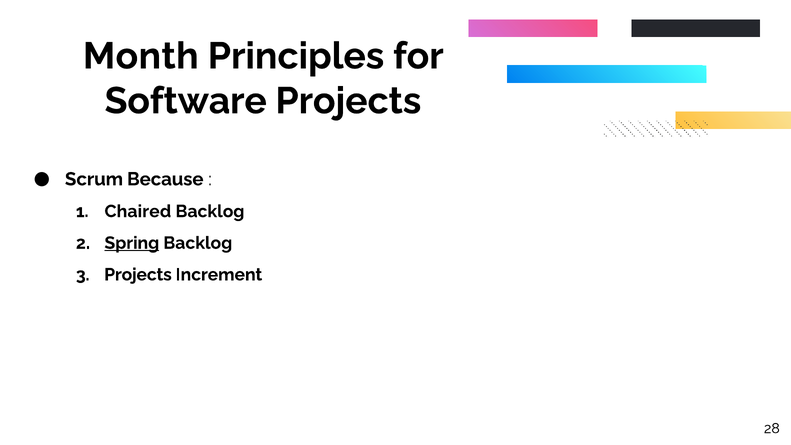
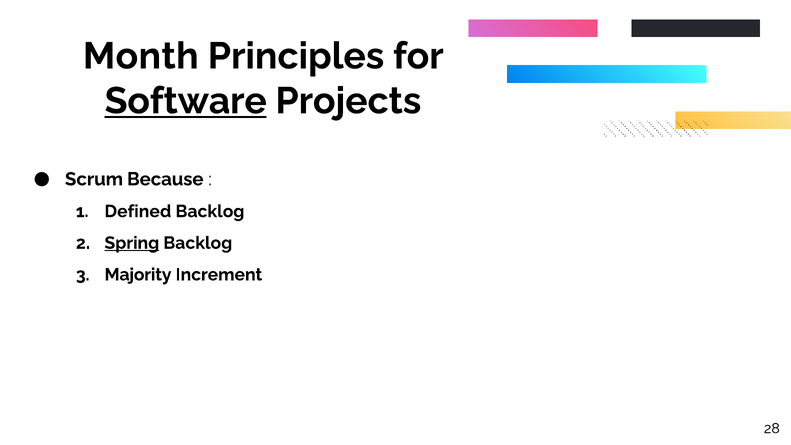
Software underline: none -> present (186, 101)
Chaired: Chaired -> Defined (138, 211)
Projects: Projects -> Majority (138, 275)
